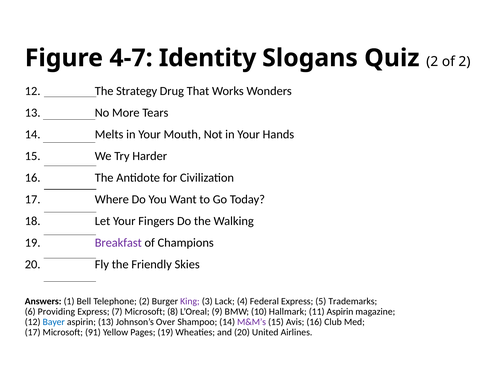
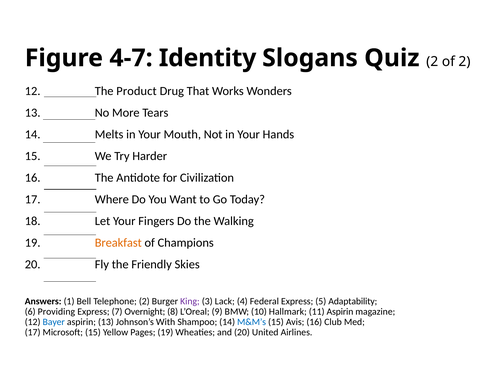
Strategy: Strategy -> Product (137, 91)
Breakfast colour: purple -> orange (118, 243)
Trademarks: Trademarks -> Adaptability (353, 301)
7 Microsoft: Microsoft -> Overnight (145, 312)
Over: Over -> With (166, 322)
M&M’s colour: purple -> blue (252, 322)
Microsoft 91: 91 -> 15 (93, 332)
